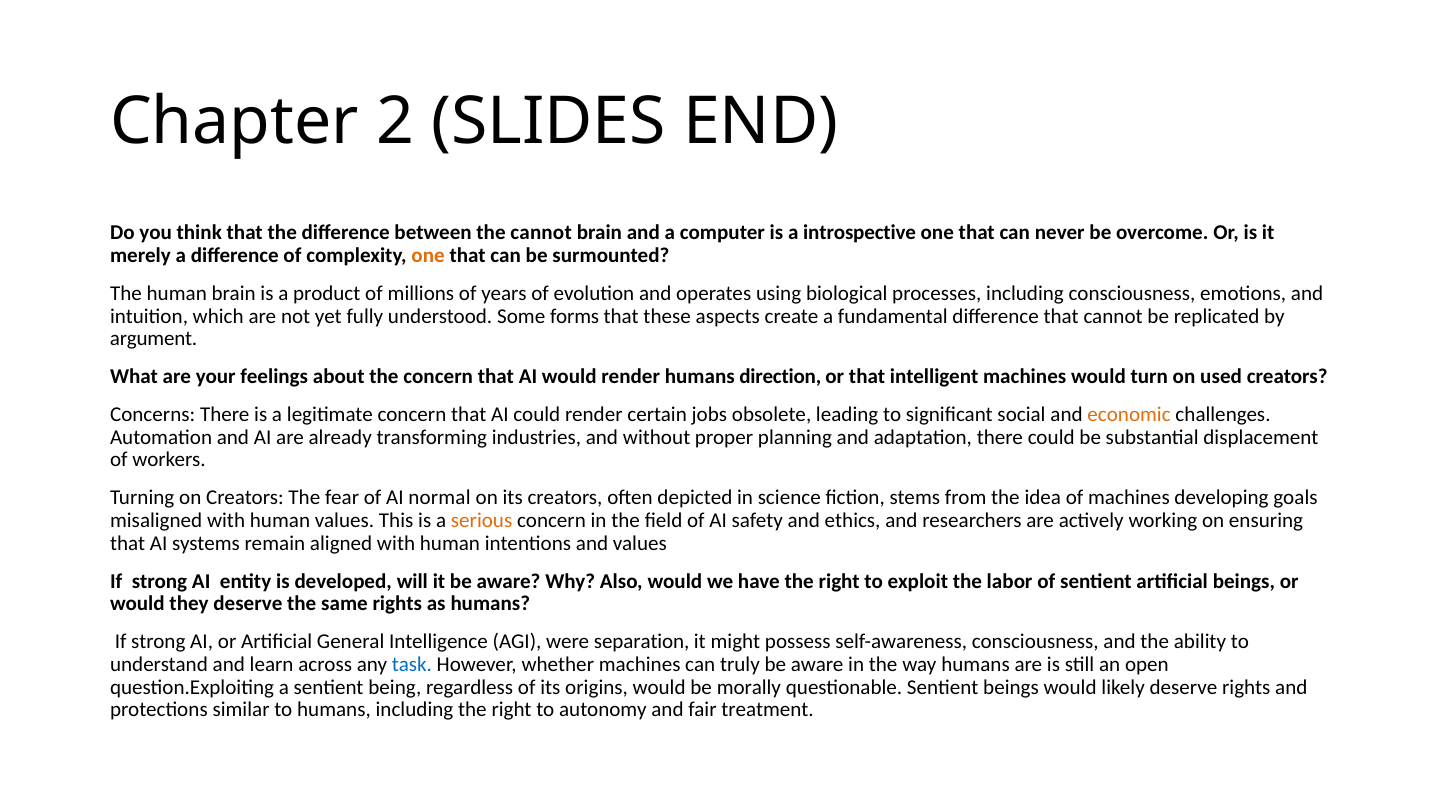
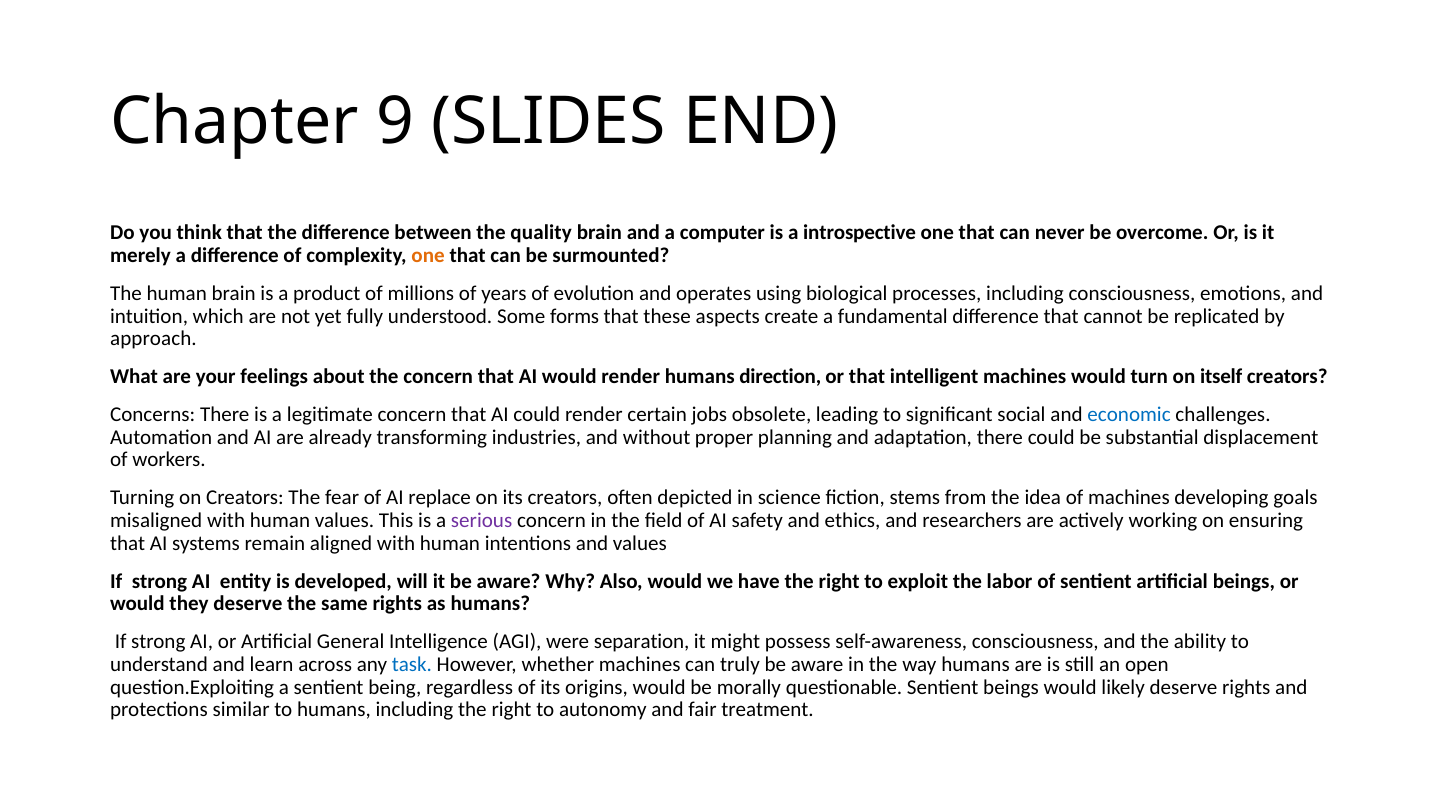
2: 2 -> 9 (395, 121)
the cannot: cannot -> quality (541, 233)
argument: argument -> approach (153, 339)
used: used -> itself (1221, 377)
economic colour: orange -> blue (1129, 415)
normal: normal -> replace (440, 498)
serious colour: orange -> purple (482, 521)
